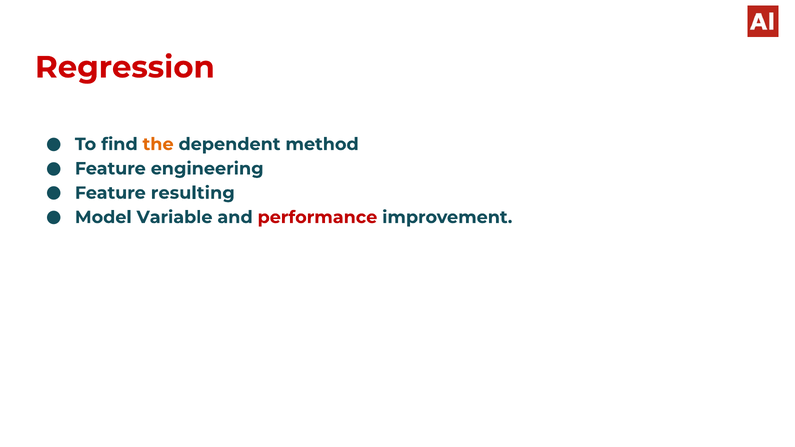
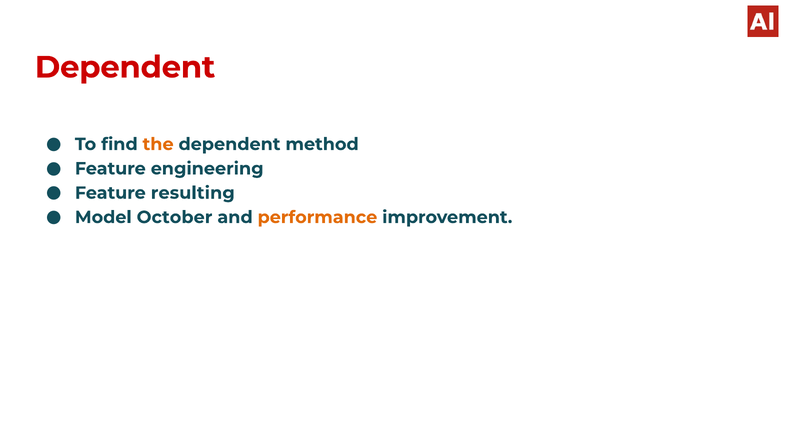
Regression: Regression -> Dependent (125, 67)
Variable: Variable -> October (174, 217)
performance colour: red -> orange (317, 217)
